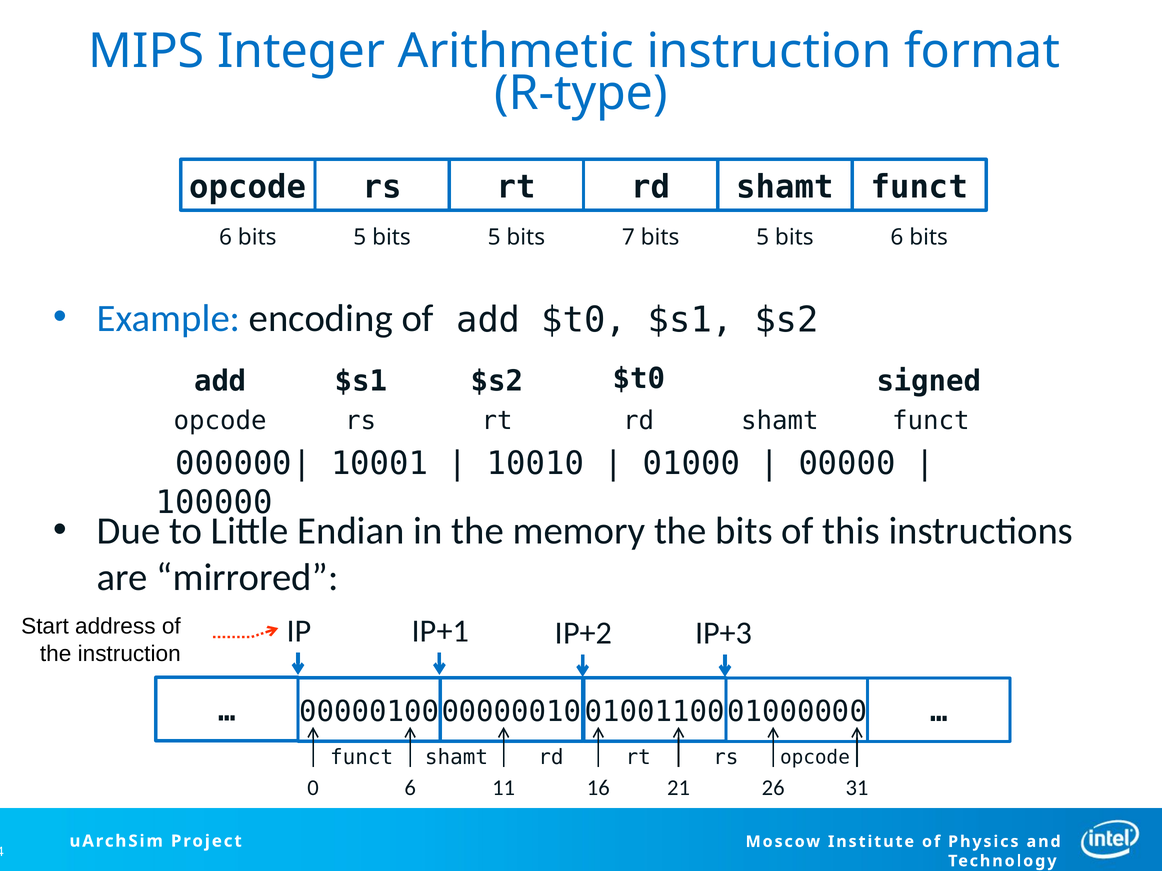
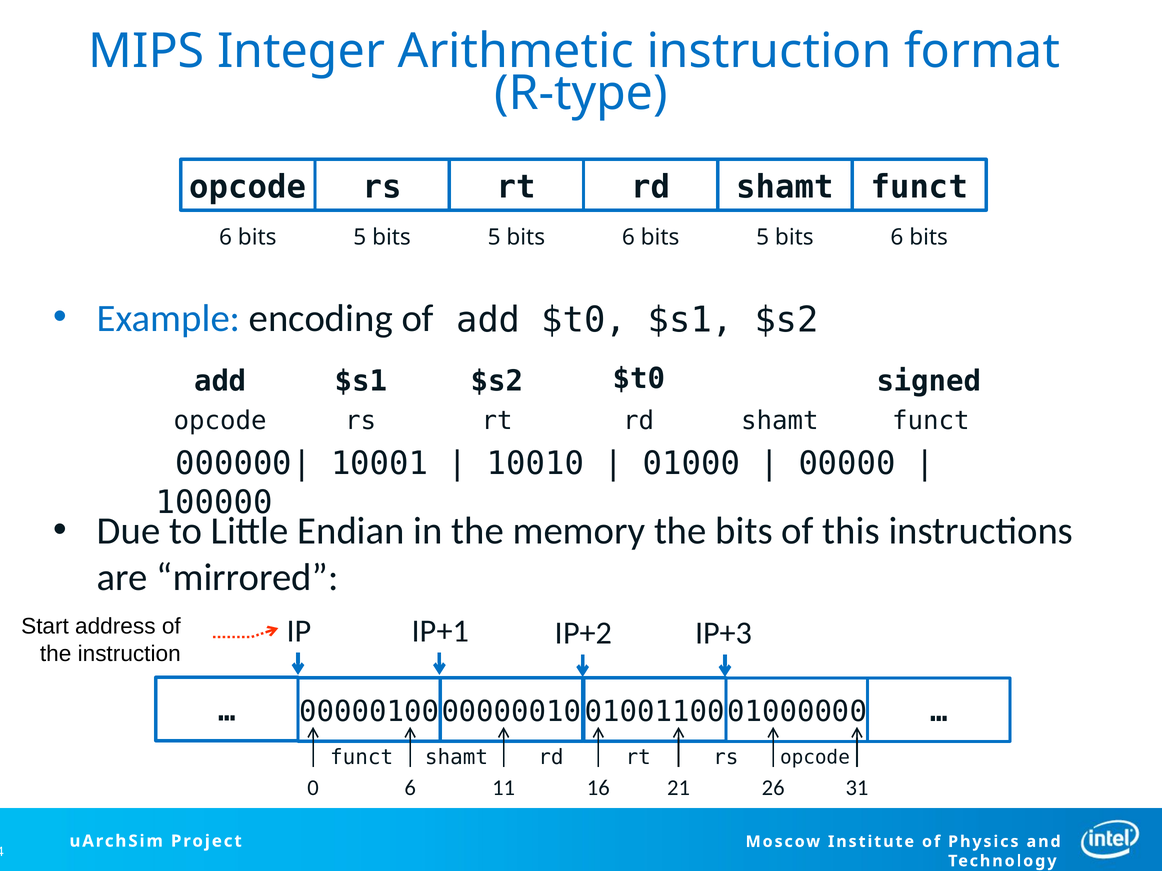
7: 7 -> 6 (628, 238)
